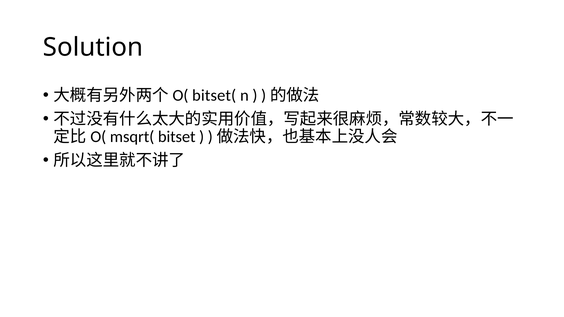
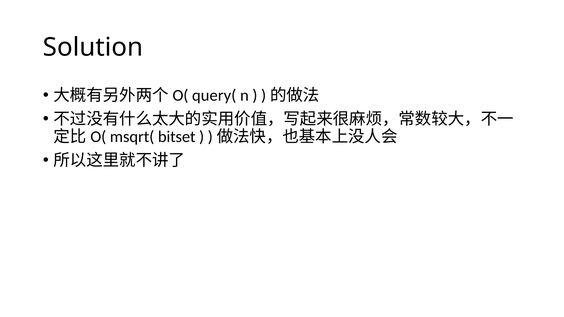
bitset(: bitset( -> query( (214, 95)
